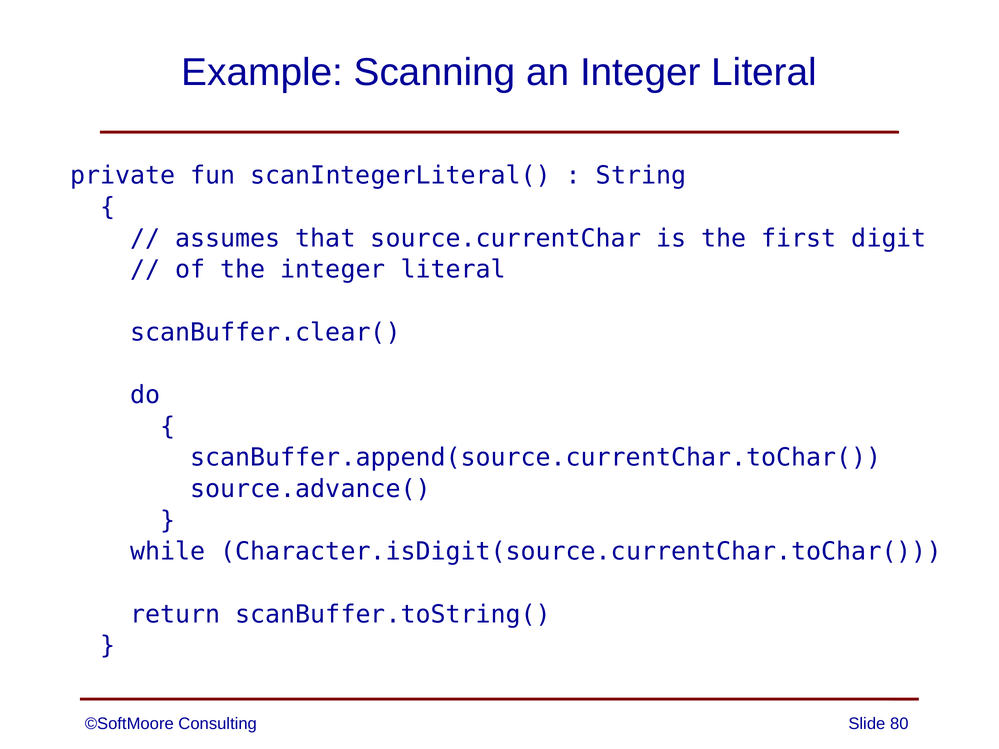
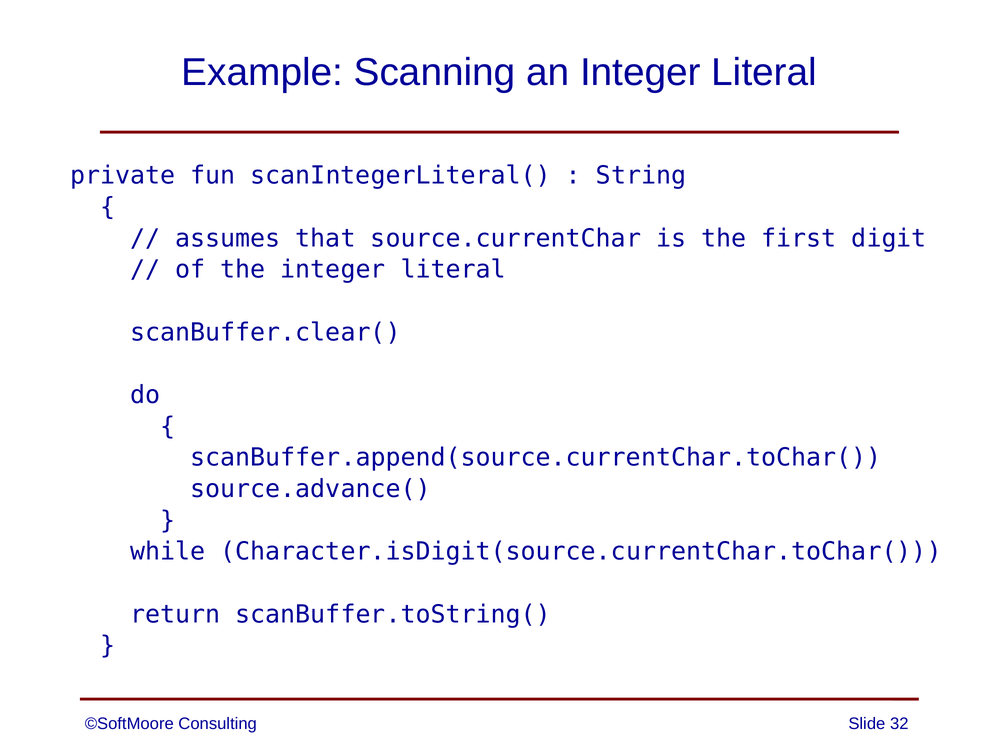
80: 80 -> 32 (899, 724)
